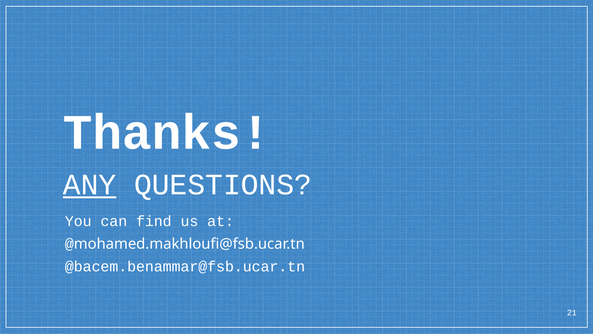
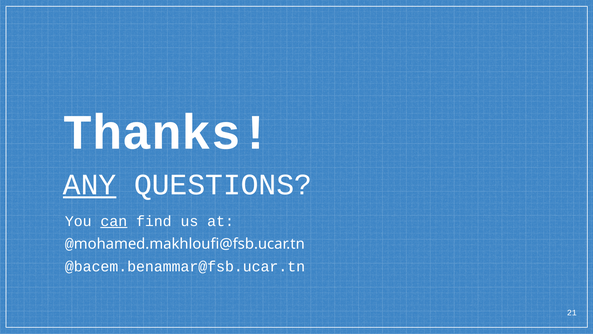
can underline: none -> present (114, 221)
